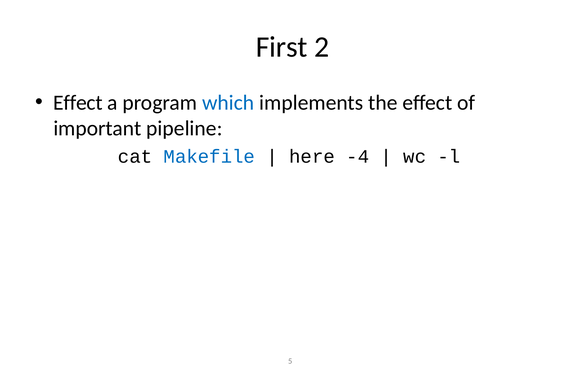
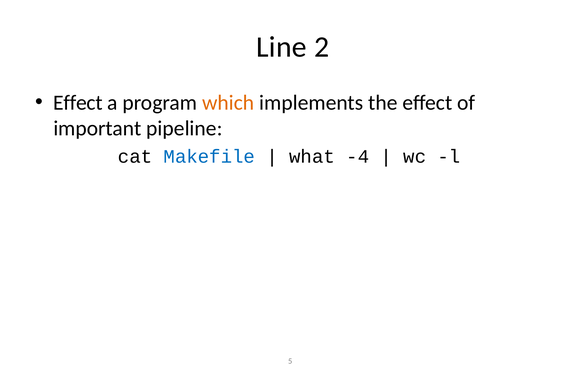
First: First -> Line (281, 47)
which colour: blue -> orange (228, 103)
here: here -> what (312, 157)
